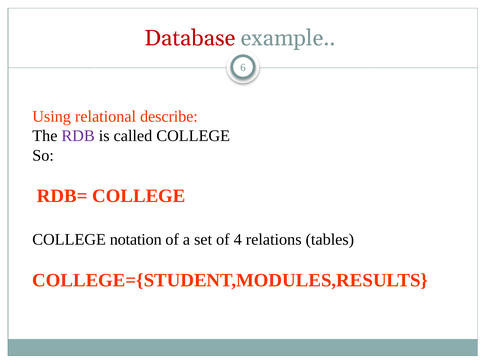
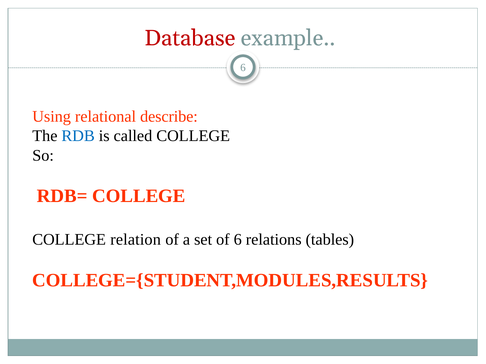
RDB colour: purple -> blue (78, 136)
notation: notation -> relation (136, 240)
of 4: 4 -> 6 (238, 240)
